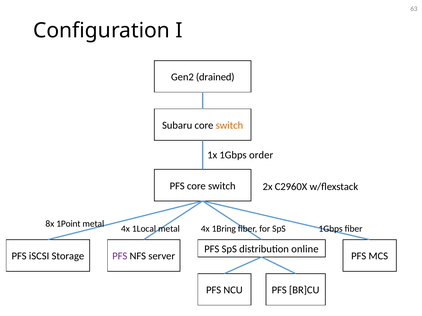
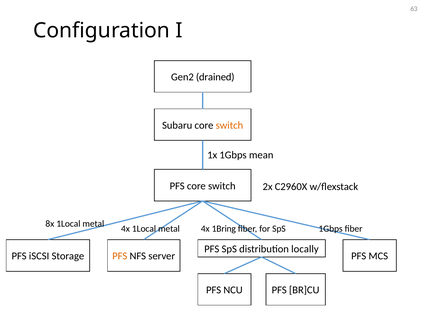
order: order -> mean (261, 155)
8x 1Point: 1Point -> 1Local (68, 224)
online: online -> locally (305, 249)
PFS colour: purple -> orange (120, 257)
